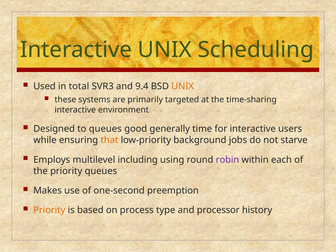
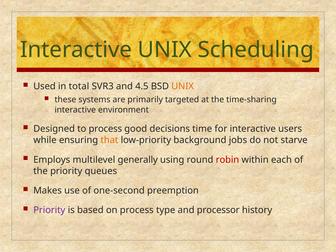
9.4: 9.4 -> 4.5 (142, 86)
to queues: queues -> process (105, 129)
generally: generally -> decisions (170, 129)
including: including -> generally (138, 160)
robin colour: purple -> red (227, 160)
Priority colour: orange -> purple (49, 210)
